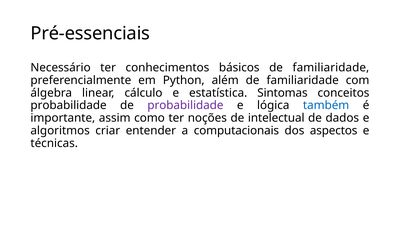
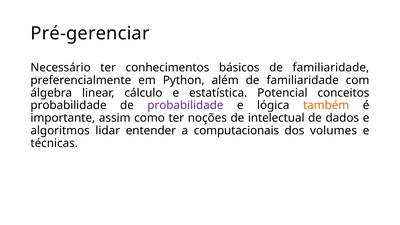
Pré-essenciais: Pré-essenciais -> Pré-gerenciar (90, 34)
Sintomas: Sintomas -> Potencial (282, 93)
também colour: blue -> orange (326, 105)
criar: criar -> lidar (108, 131)
aspectos: aspectos -> volumes (334, 131)
